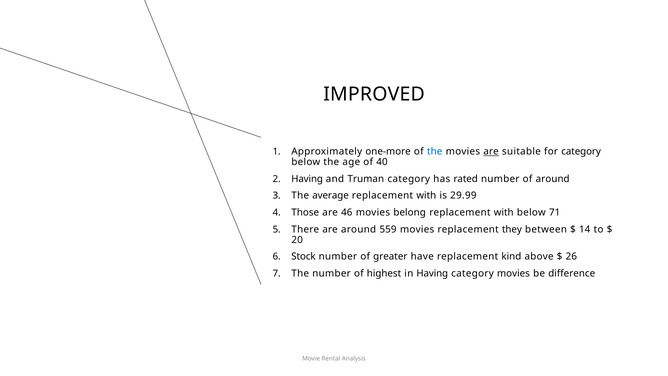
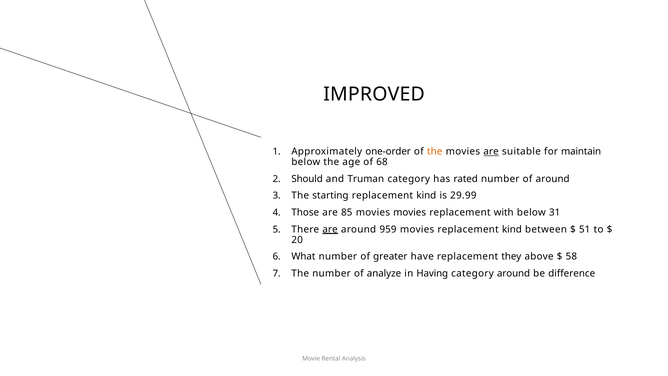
one-more: one-more -> one-order (388, 152)
the colour: blue -> orange (435, 152)
for category: category -> maintain (581, 152)
40: 40 -> 68 (382, 162)
Having: Having -> Should (307, 179)
average: average -> starting (330, 196)
with: with -> kind (426, 196)
46: 46 -> 85 (347, 212)
movies belong: belong -> movies (410, 212)
71: 71 -> 31 (555, 212)
are underline: none -> present (330, 229)
559: 559 -> 959 (388, 229)
movies replacement they: they -> kind (512, 229)
14: 14 -> 51 (585, 229)
Stock: Stock -> What (303, 256)
kind: kind -> they (511, 256)
26: 26 -> 58 (571, 256)
highest: highest -> analyze (384, 273)
category movies: movies -> around (514, 273)
